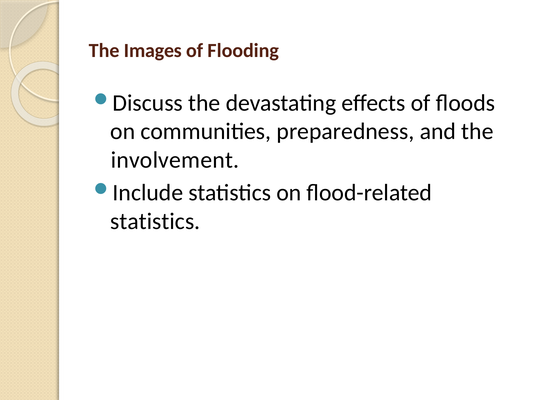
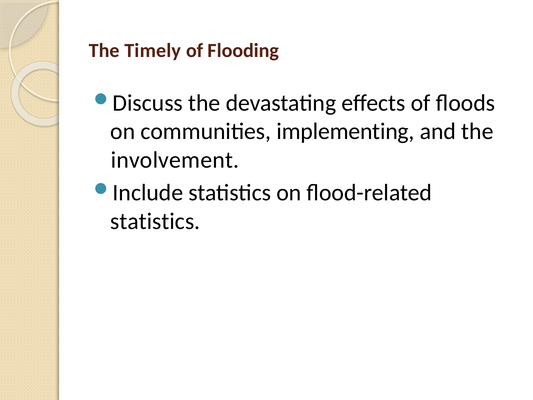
Images: Images -> Timely (153, 50)
preparedness: preparedness -> implementing (346, 131)
